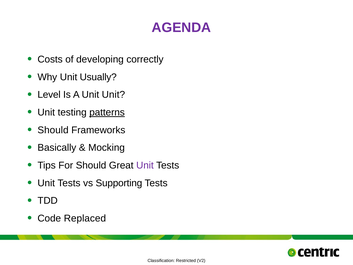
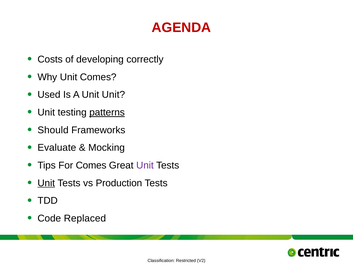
AGENDA colour: purple -> red (181, 27)
Unit Usually: Usually -> Comes (98, 77)
Level: Level -> Used (49, 95)
Basically: Basically -> Evaluate (57, 148)
For Should: Should -> Comes (91, 165)
Unit underline: none -> present (46, 183)
Supporting: Supporting -> Production (119, 183)
